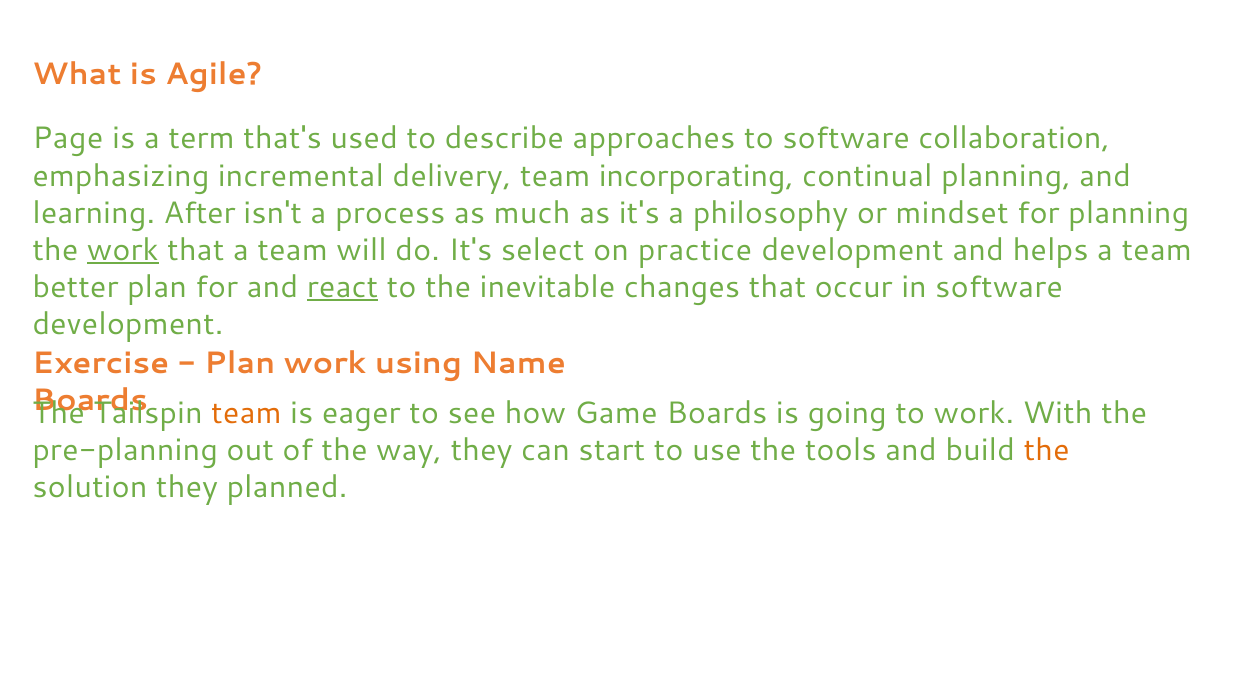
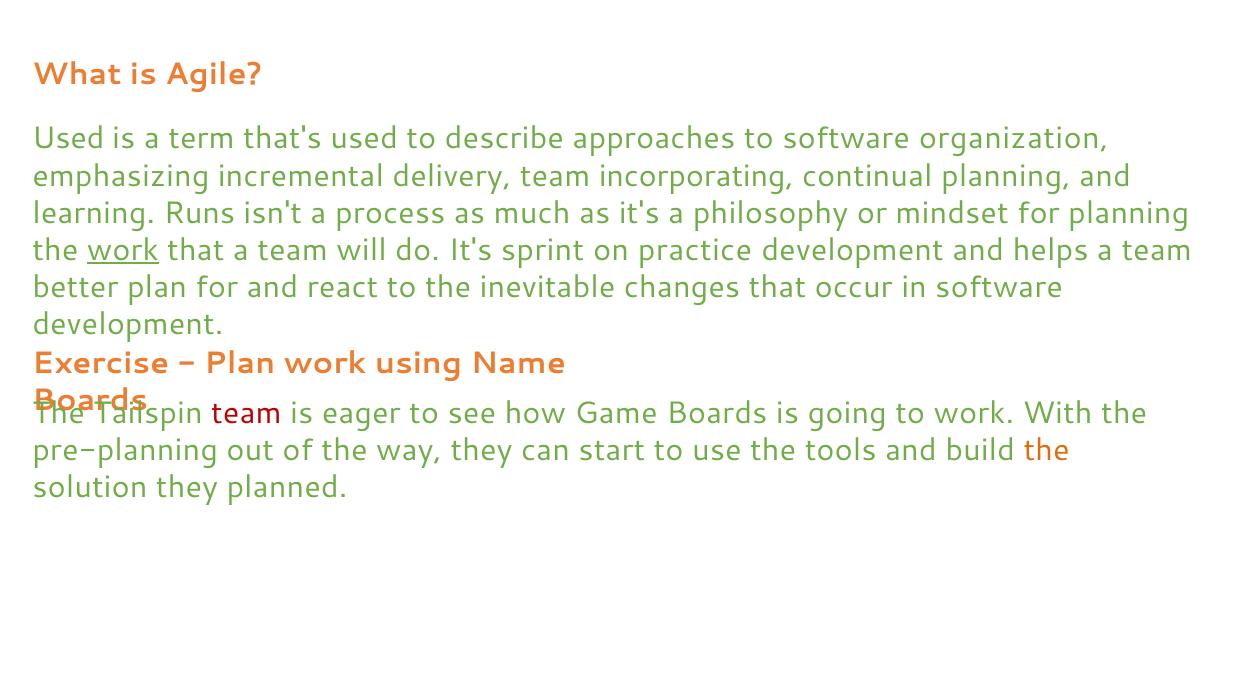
Page: Page -> Used (68, 139)
collaboration: collaboration -> organization (1014, 139)
After: After -> Runs (199, 213)
select: select -> sprint (543, 250)
react underline: present -> none (343, 287)
team colour: orange -> red (246, 413)
